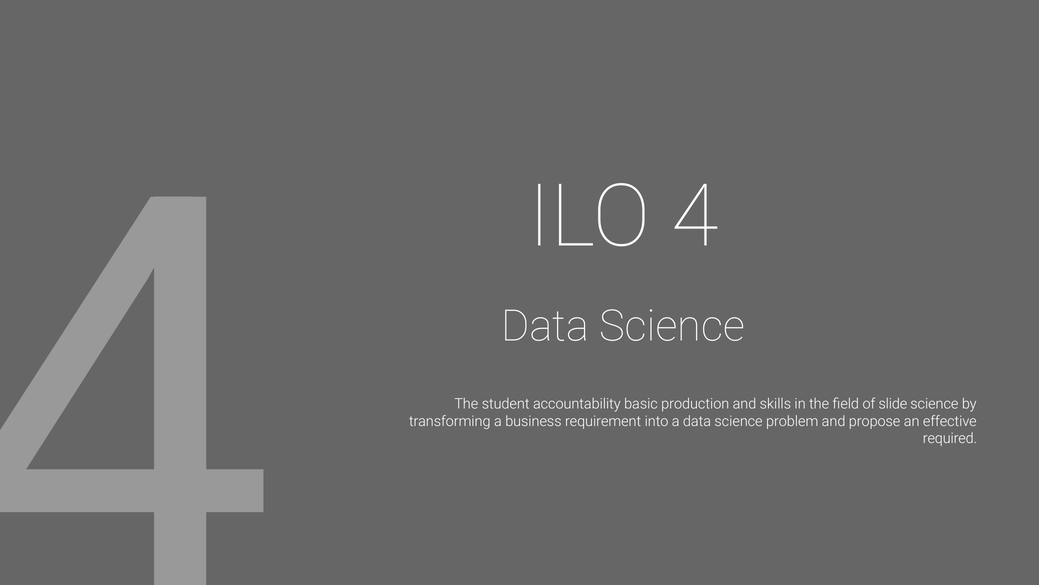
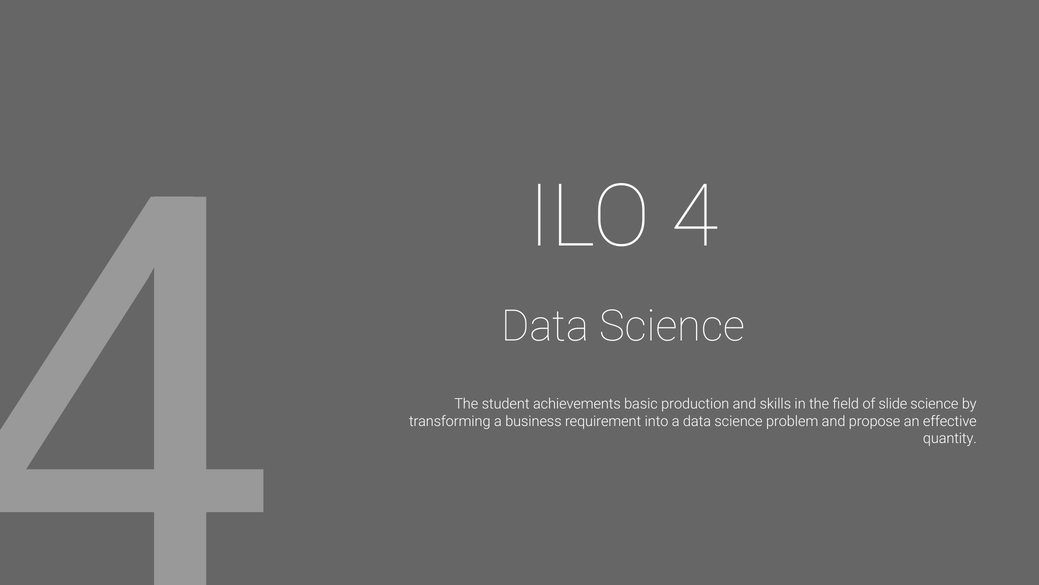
accountability: accountability -> achievements (577, 404)
required: required -> quantity (950, 438)
